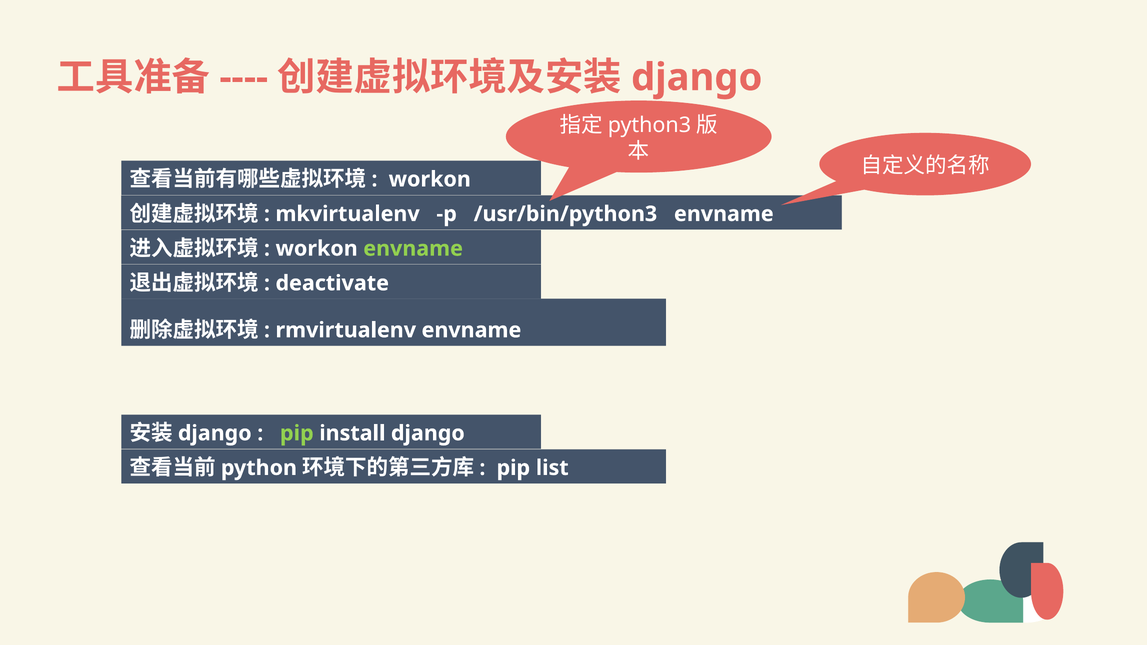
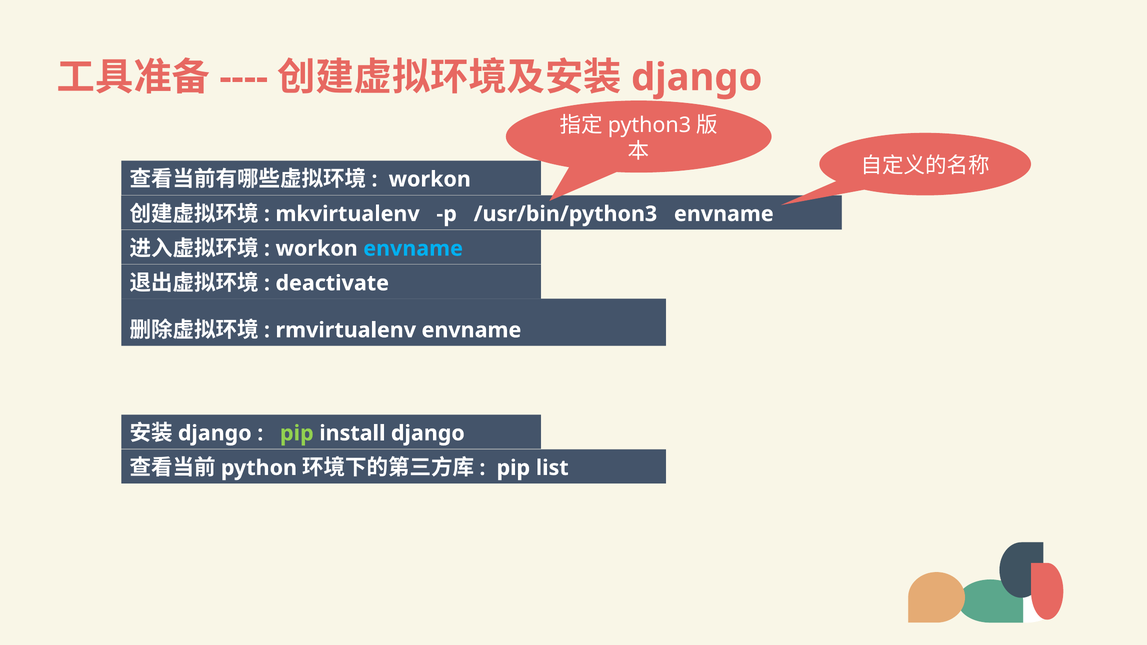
envname colour: light green -> light blue (413, 249)
